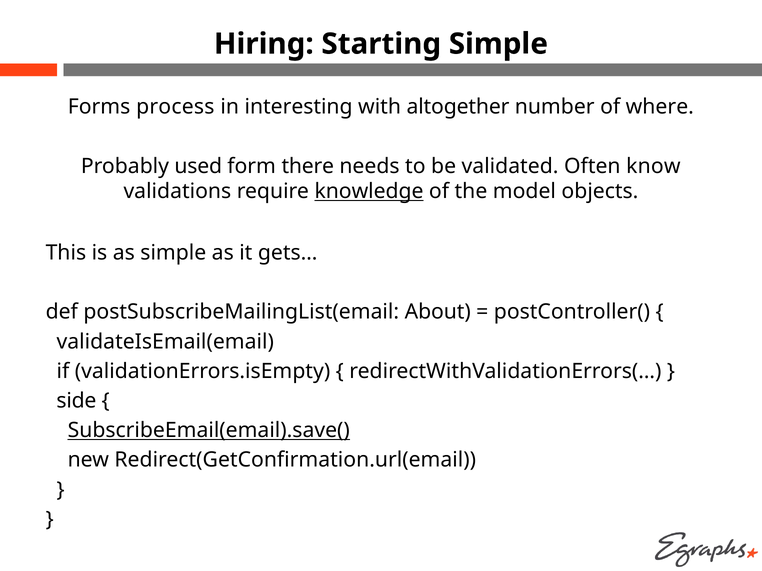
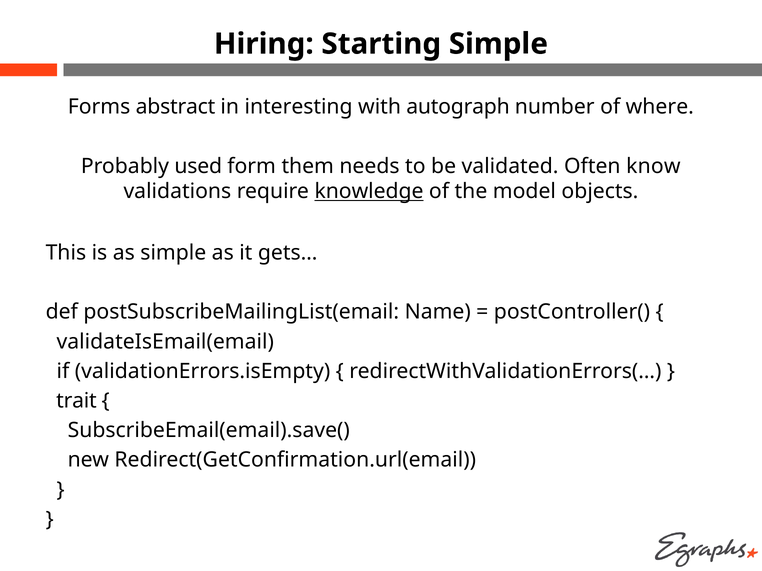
process: process -> abstract (176, 107)
altogether: altogether -> autograph (458, 107)
there: there -> them (308, 166)
About: About -> Name (438, 312)
side: side -> trait (76, 401)
SubscribeEmail(email).save( underline: present -> none (209, 431)
